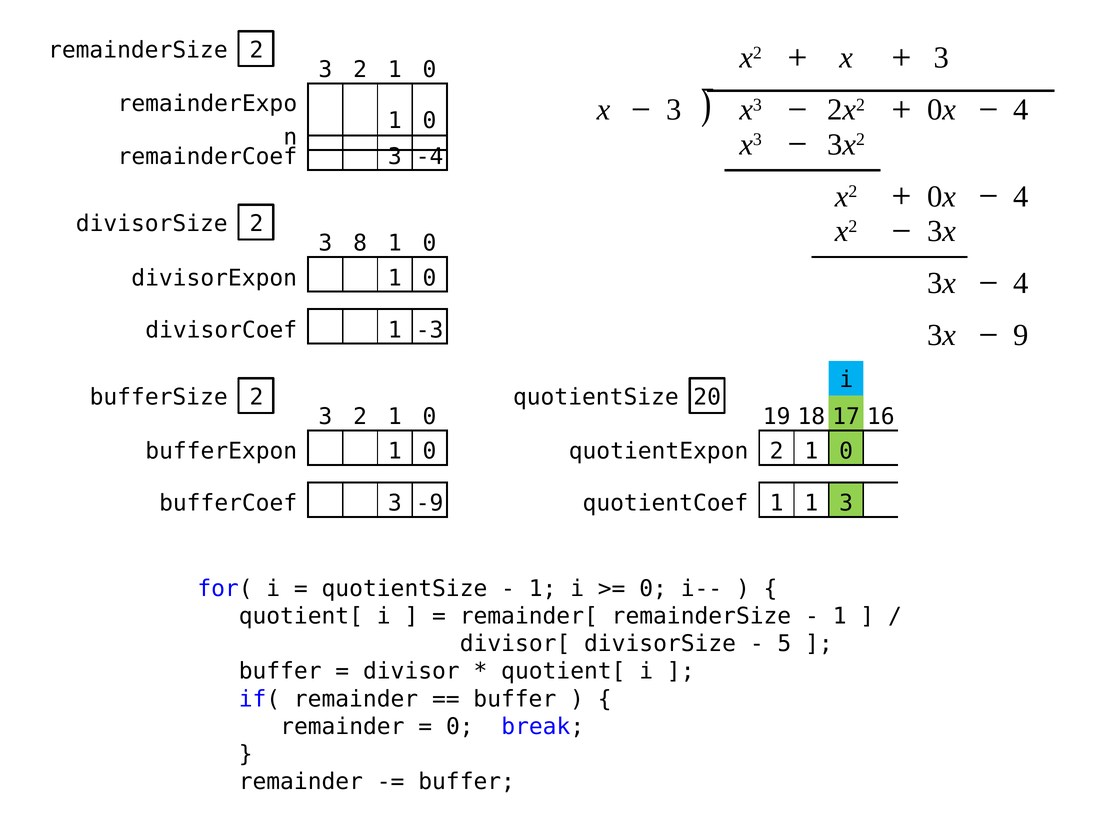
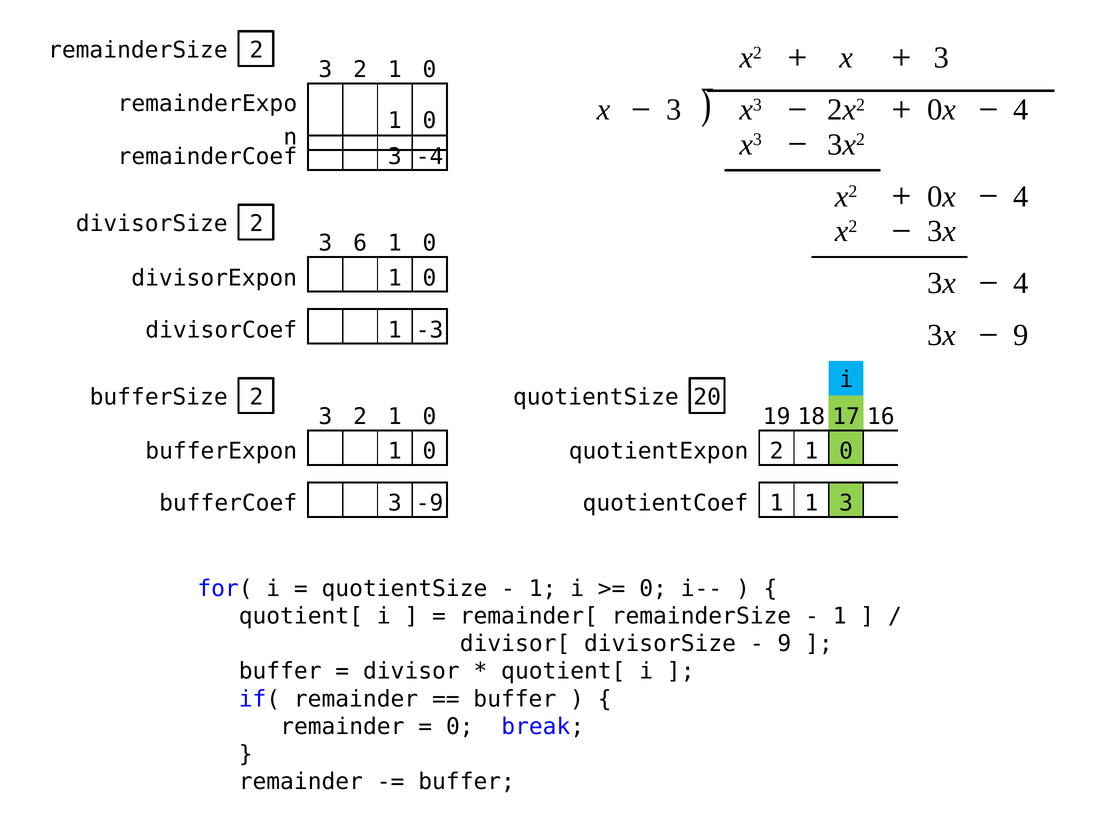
8: 8 -> 6 (360, 243)
5: 5 -> 9 (784, 644)
